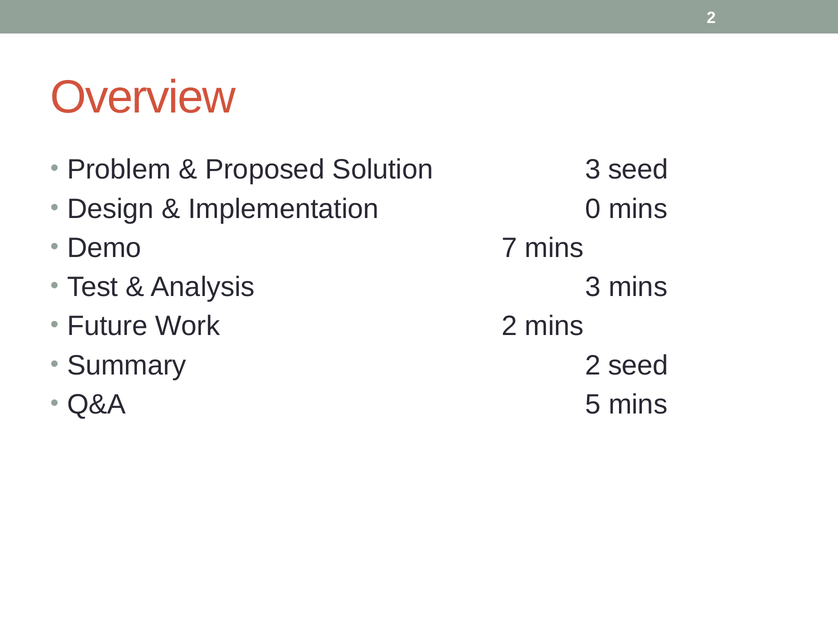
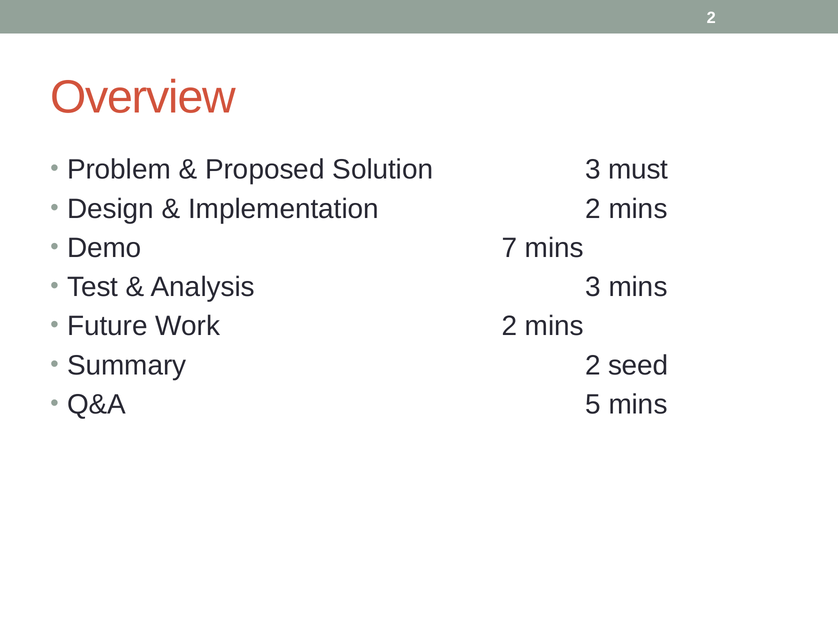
3 seed: seed -> must (638, 170)
Implementation 0: 0 -> 2 (593, 209)
